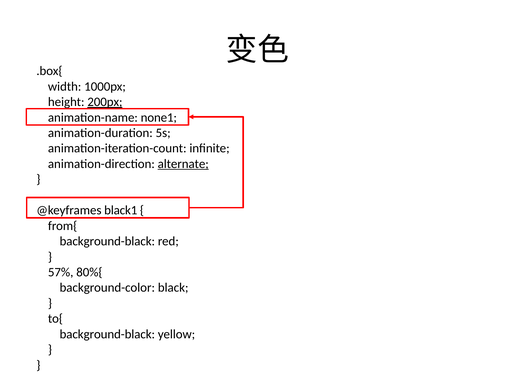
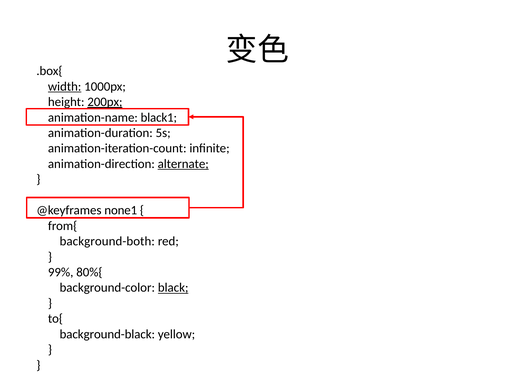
width underline: none -> present (65, 86)
none1: none1 -> black1 (159, 117)
black1: black1 -> none1 (121, 210)
background-black: background-black -> background-both (107, 241)
57%: 57% -> 99% (61, 272)
black underline: none -> present (173, 287)
